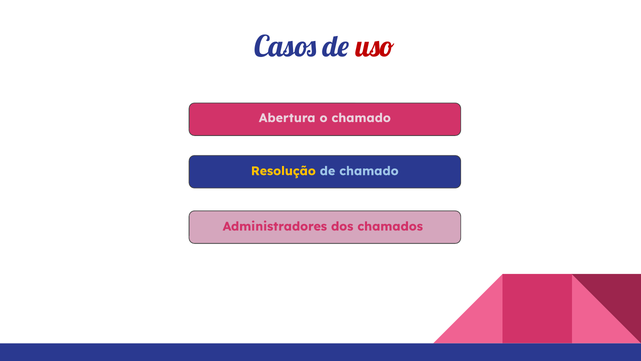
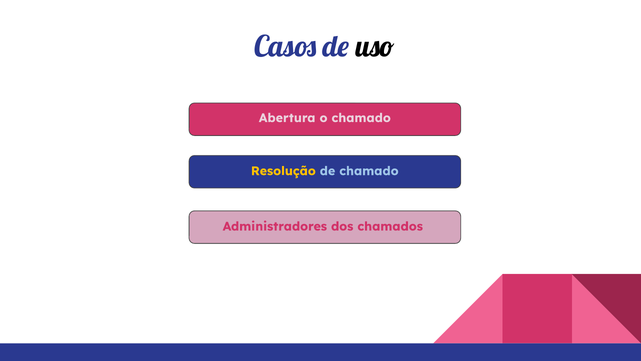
uso colour: red -> black (375, 47)
